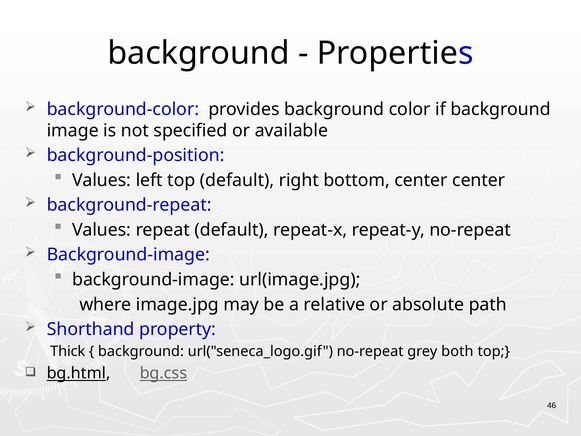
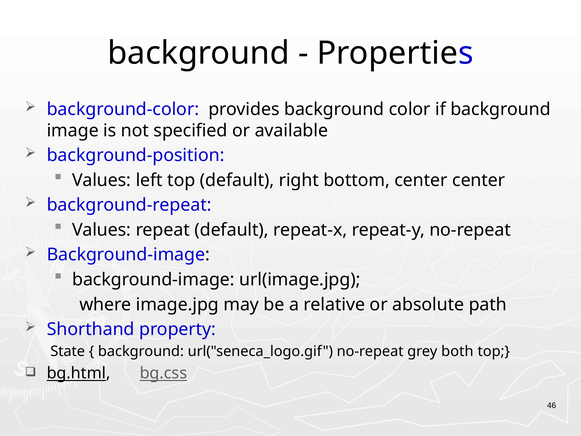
Thick: Thick -> State (68, 351)
